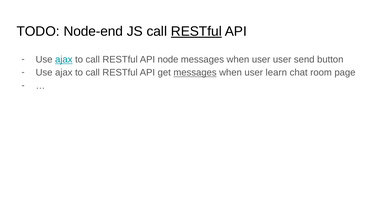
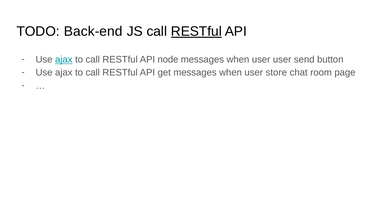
Node-end: Node-end -> Back-end (93, 31)
messages underline: present -> none (195, 73)
learn: learn -> store (276, 73)
